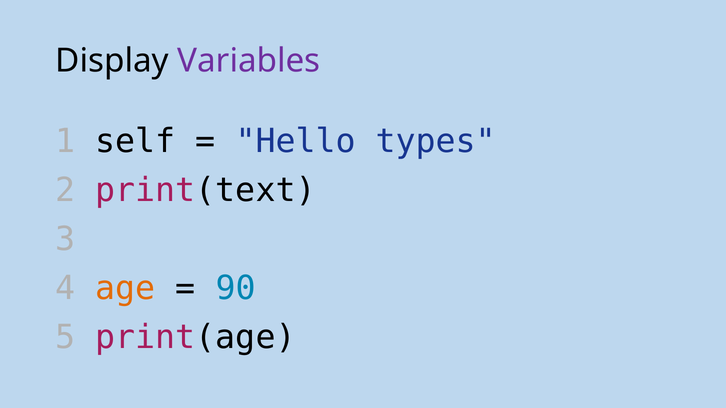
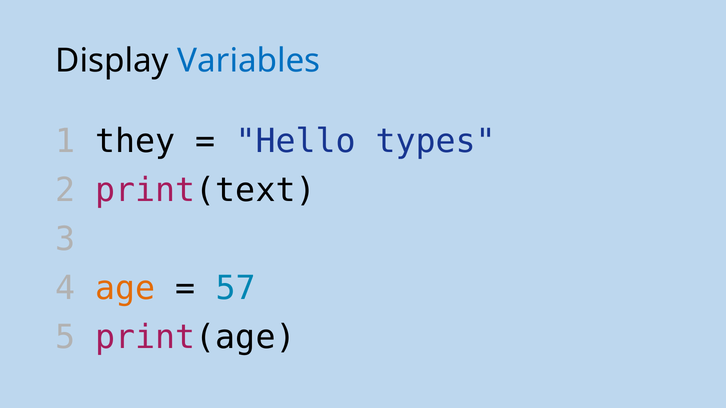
Variables colour: purple -> blue (249, 61)
self: self -> they (135, 141)
90: 90 -> 57 (236, 288)
